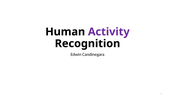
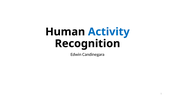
Activity colour: purple -> blue (109, 32)
